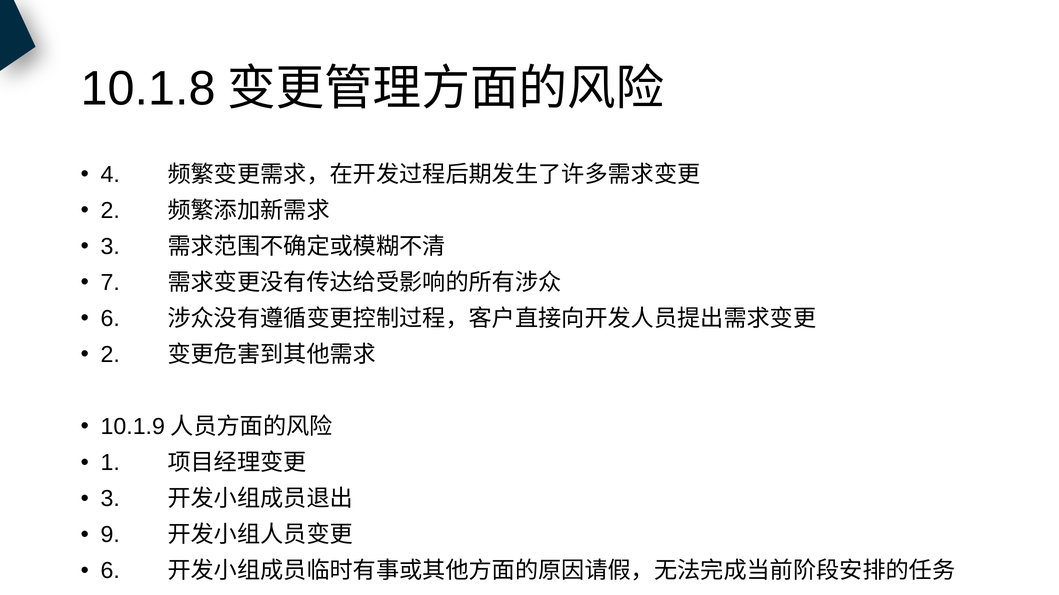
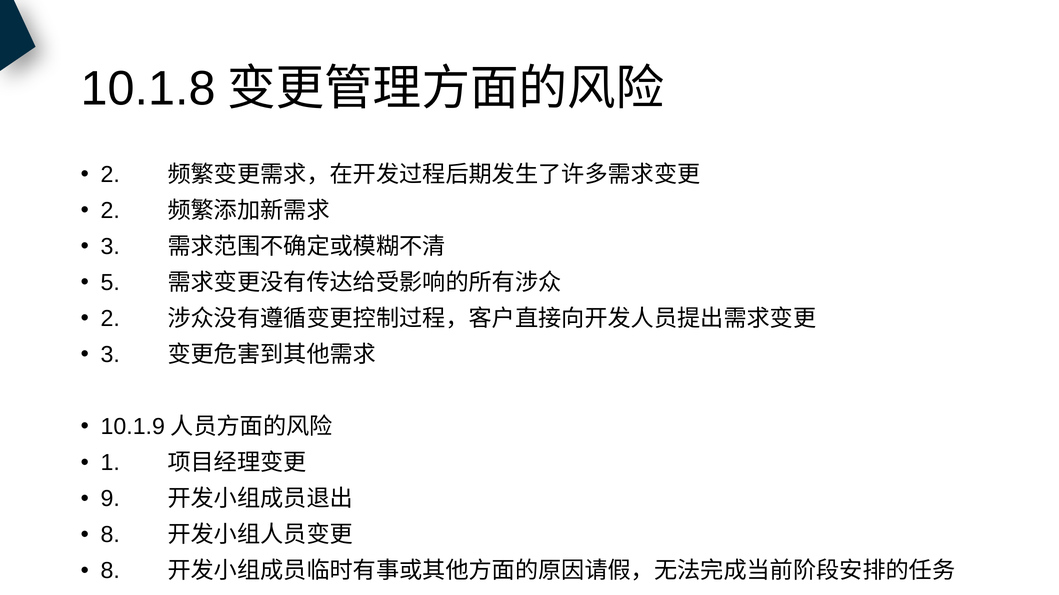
4: 4 -> 2 (110, 175)
7: 7 -> 5 (110, 283)
6: 6 -> 2 (110, 319)
2: 2 -> 3 (110, 355)
3: 3 -> 9 (110, 499)
9: 9 -> 8 (110, 535)
6: 6 -> 8 (110, 571)
